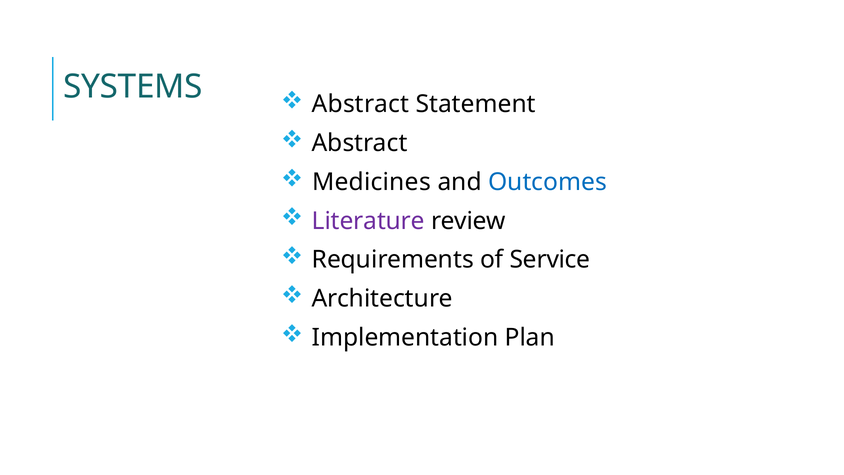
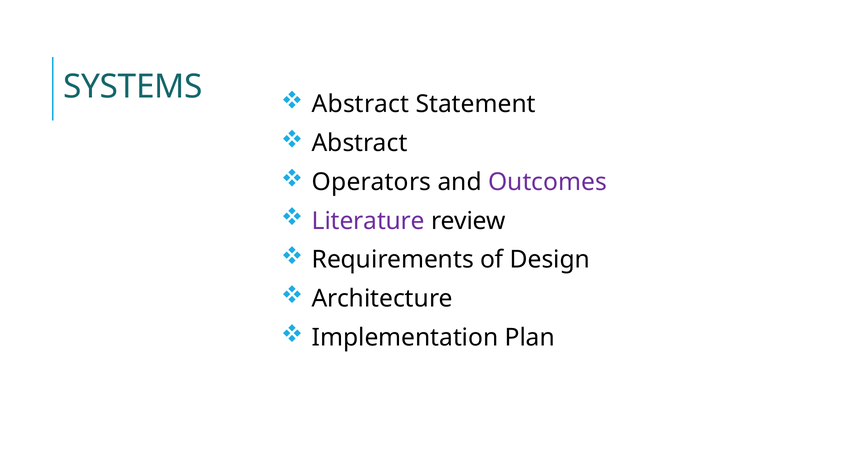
Medicines: Medicines -> Operators (371, 182)
Outcomes colour: blue -> purple (547, 182)
Service: Service -> Design (550, 260)
